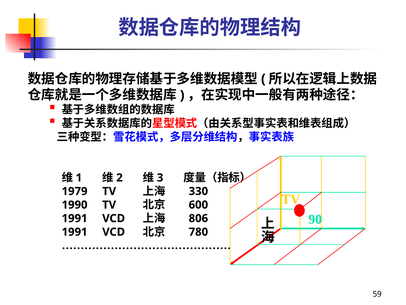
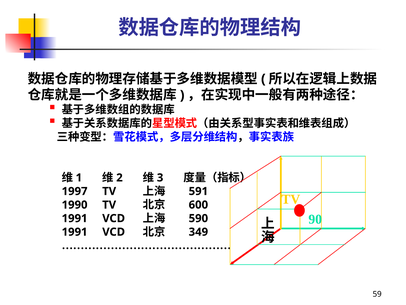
1979: 1979 -> 1997 (75, 191)
330: 330 -> 591 (198, 191)
806: 806 -> 590 (198, 218)
780: 780 -> 349 (198, 232)
